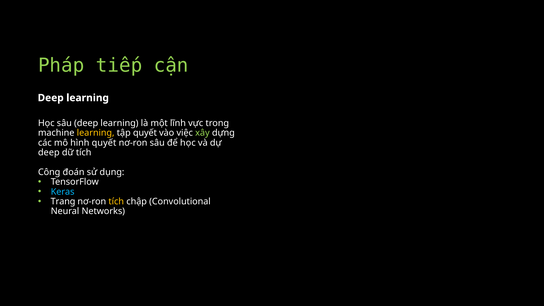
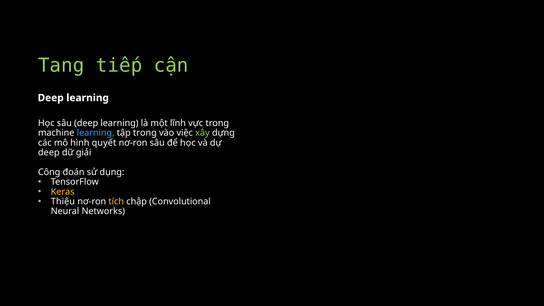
Pháp: Pháp -> Tảng (61, 66)
learning colour: yellow -> light blue (96, 133)
tập quyết: quyết -> trong (145, 133)
dữ tích: tích -> giải (84, 153)
Keras colour: light blue -> yellow (63, 192)
Trang: Trang -> Thiệu (63, 201)
